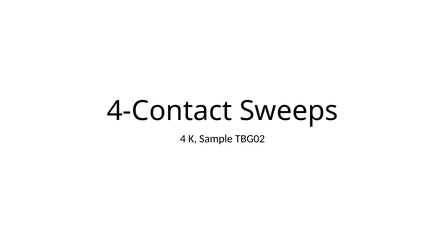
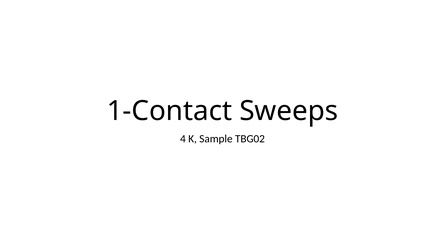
4-Contact: 4-Contact -> 1-Contact (169, 111)
